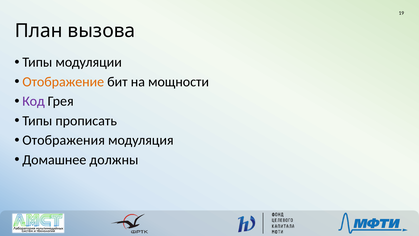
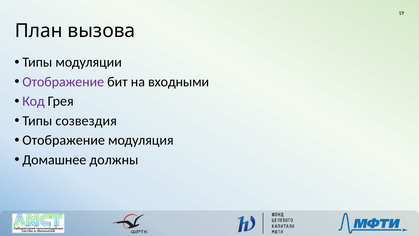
Отображение colour: orange -> purple (63, 82)
мощности: мощности -> входными (179, 82)
прописать: прописать -> созвездия (86, 121)
Отображения: Отображения -> Отображение (64, 140)
